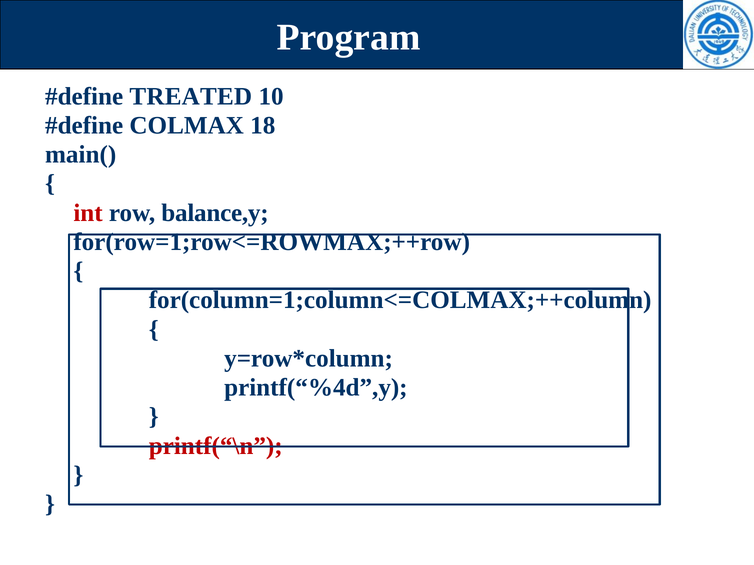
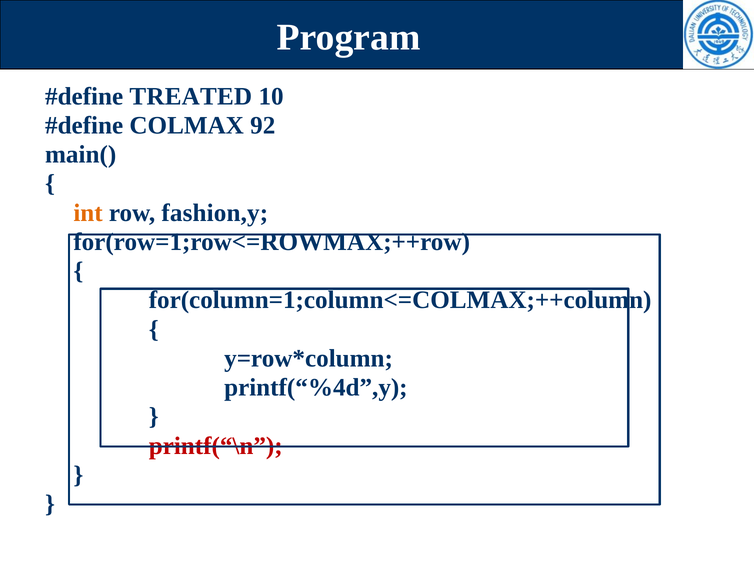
18: 18 -> 92 (263, 126)
int colour: red -> orange (88, 213)
balance,y: balance,y -> fashion,y (215, 213)
